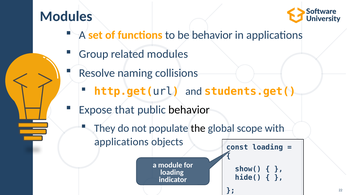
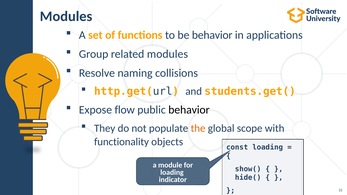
that: that -> flow (125, 110)
the colour: black -> orange (198, 128)
applications: applications -> functionality (122, 142)
